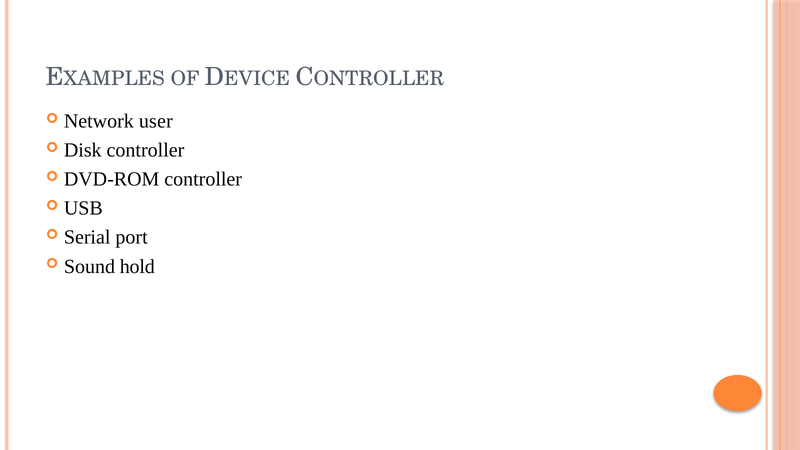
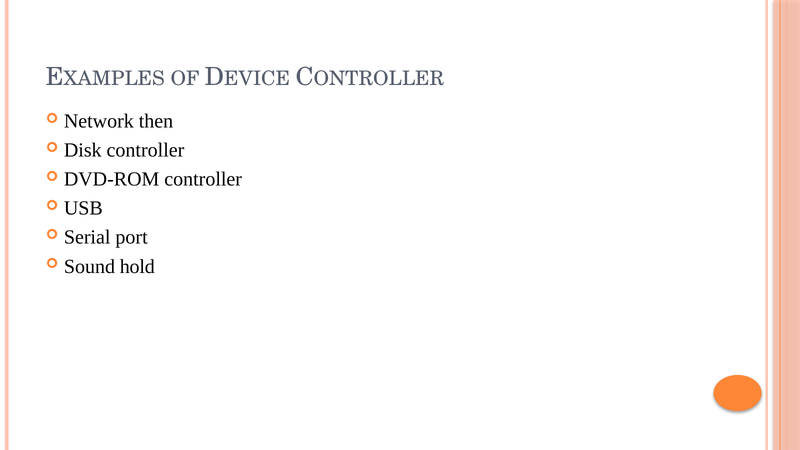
user: user -> then (156, 121)
